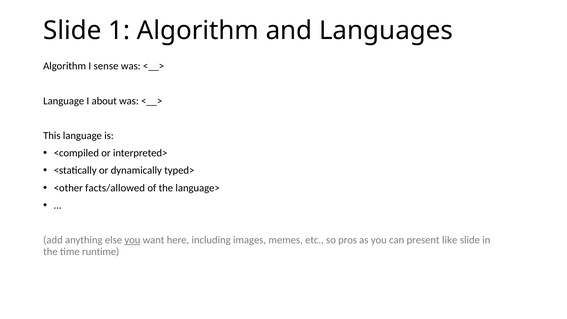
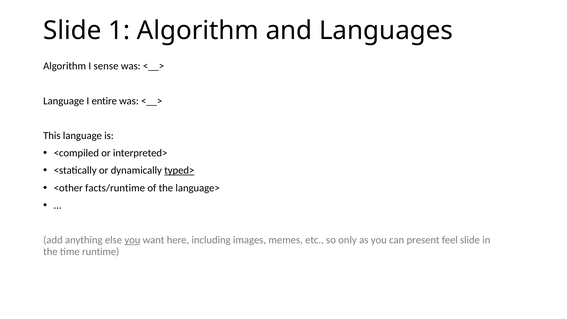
about: about -> entire (104, 101)
typed> underline: none -> present (179, 170)
facts/allowed: facts/allowed -> facts/runtime (115, 188)
pros: pros -> only (348, 240)
like: like -> feel (450, 240)
